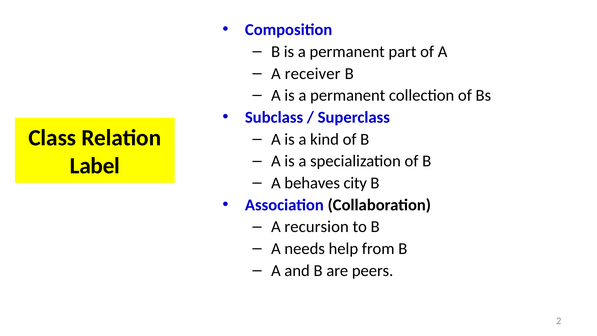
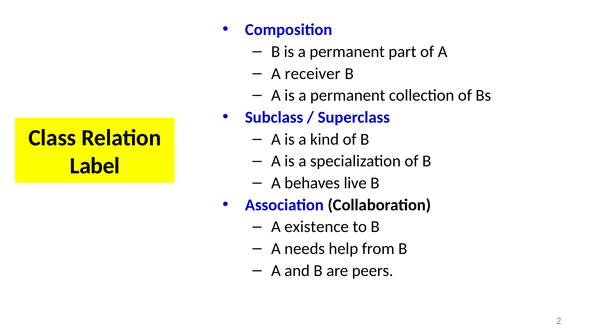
city: city -> live (355, 183)
recursion: recursion -> existence (317, 227)
